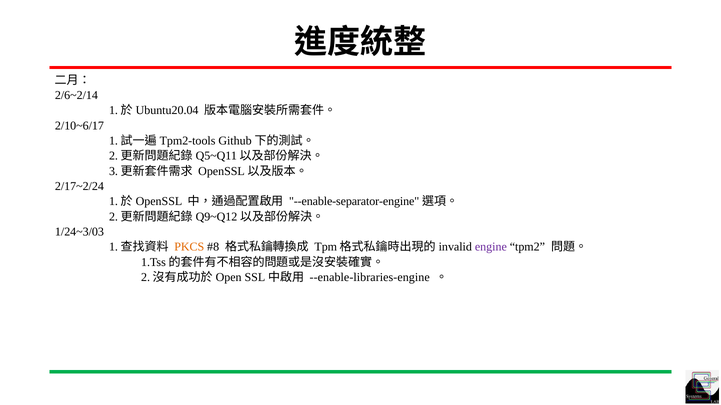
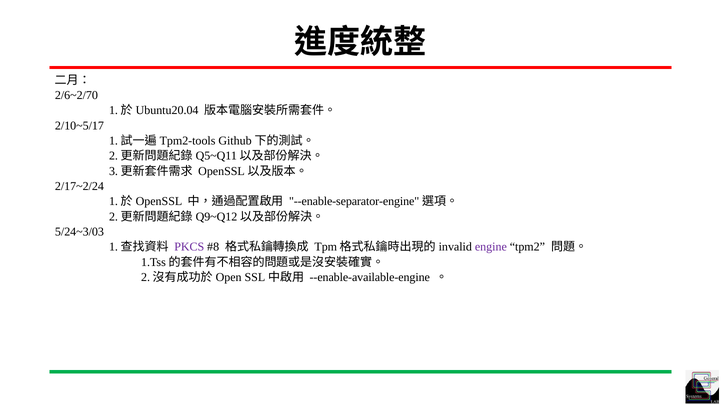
2/6~2/14: 2/6~2/14 -> 2/6~2/70 (76, 95)
2/10~6/17: 2/10~6/17 -> 2/10~5/17 (79, 126)
1/24~3/03: 1/24~3/03 -> 5/24~3/03 (79, 232)
PKCS colour: orange -> purple (189, 247)
--enable-libraries-engine: --enable-libraries-engine -> --enable-available-engine (370, 278)
